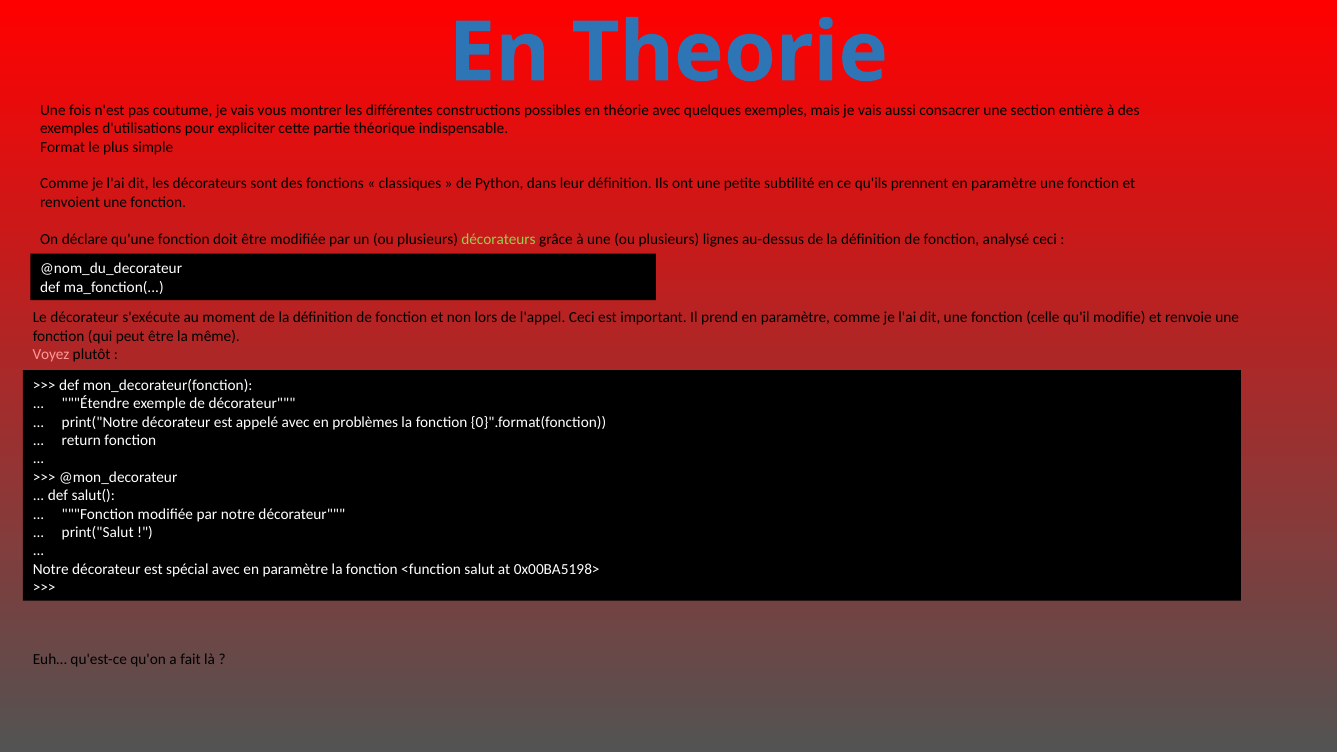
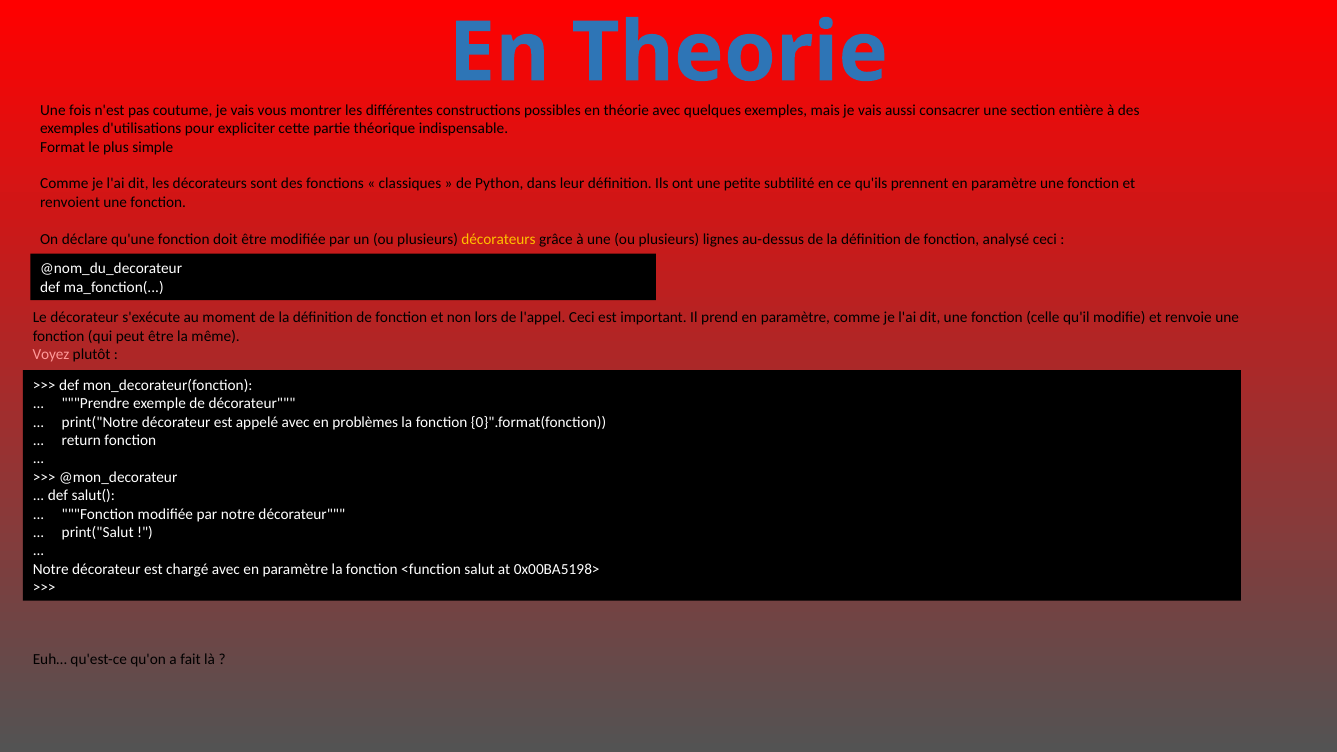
décorateurs colour: light green -> yellow (498, 239)
Étendre: Étendre -> Prendre (96, 404)
spécial: spécial -> chargé (187, 569)
